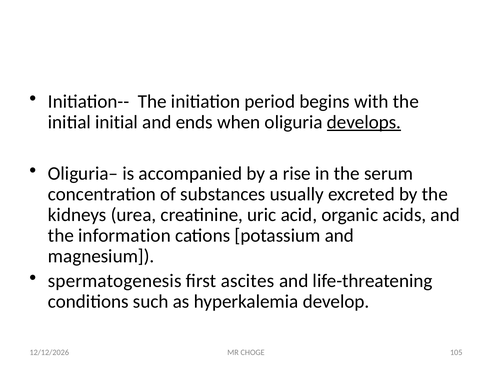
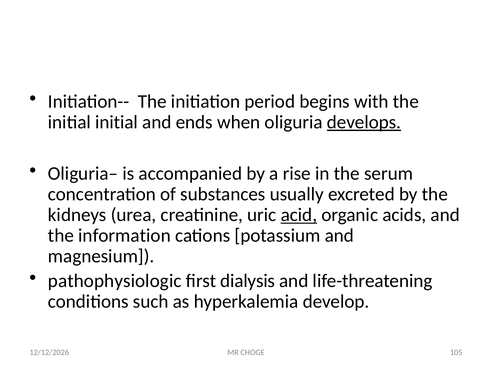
acid underline: none -> present (299, 215)
spermatogenesis: spermatogenesis -> pathophysiologic (115, 281)
ascites: ascites -> dialysis (248, 281)
